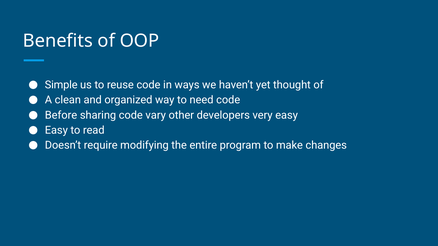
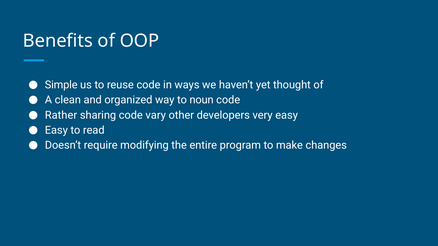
need: need -> noun (202, 100)
Before: Before -> Rather (61, 115)
